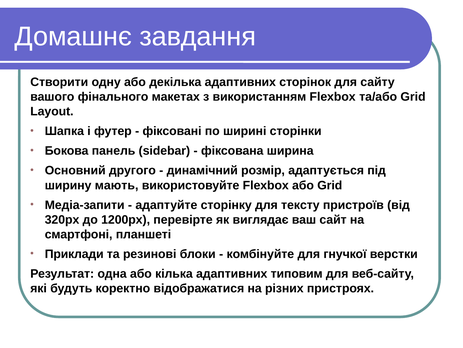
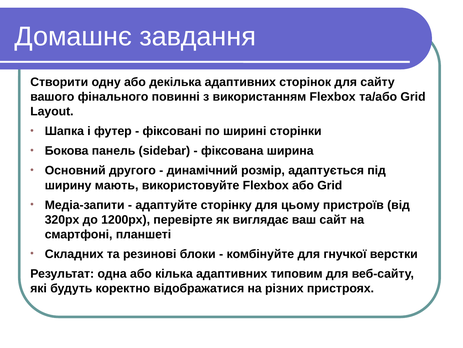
макетах: макетах -> повинні (176, 97)
тексту: тексту -> цьому (300, 205)
Приклади: Приклади -> Складних (74, 253)
